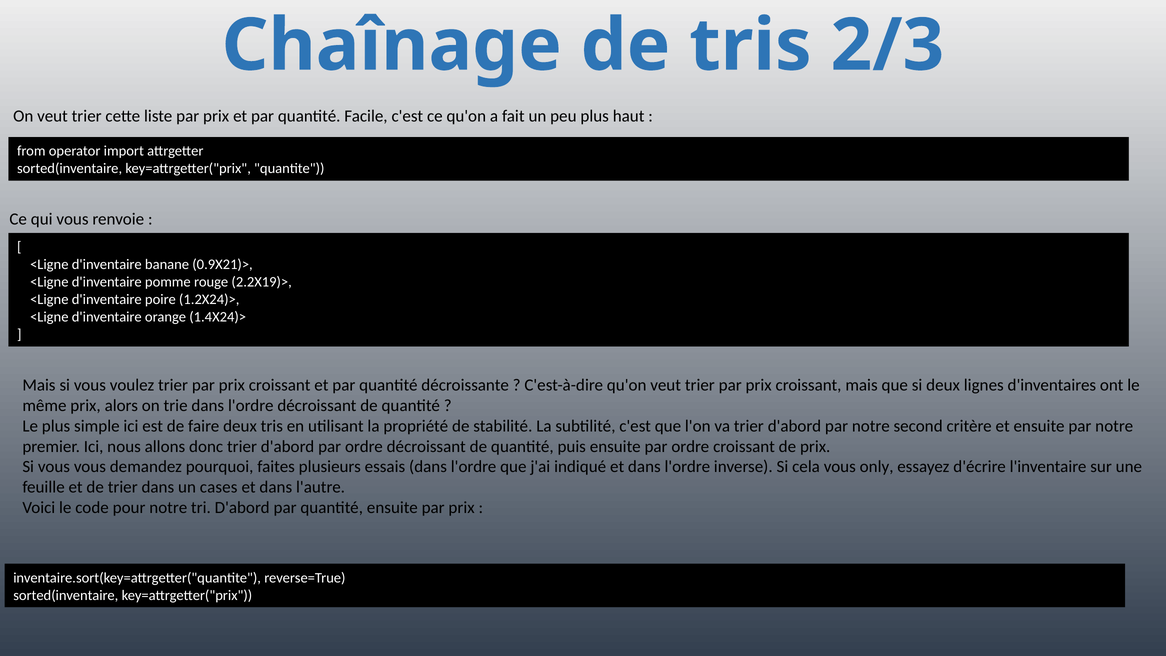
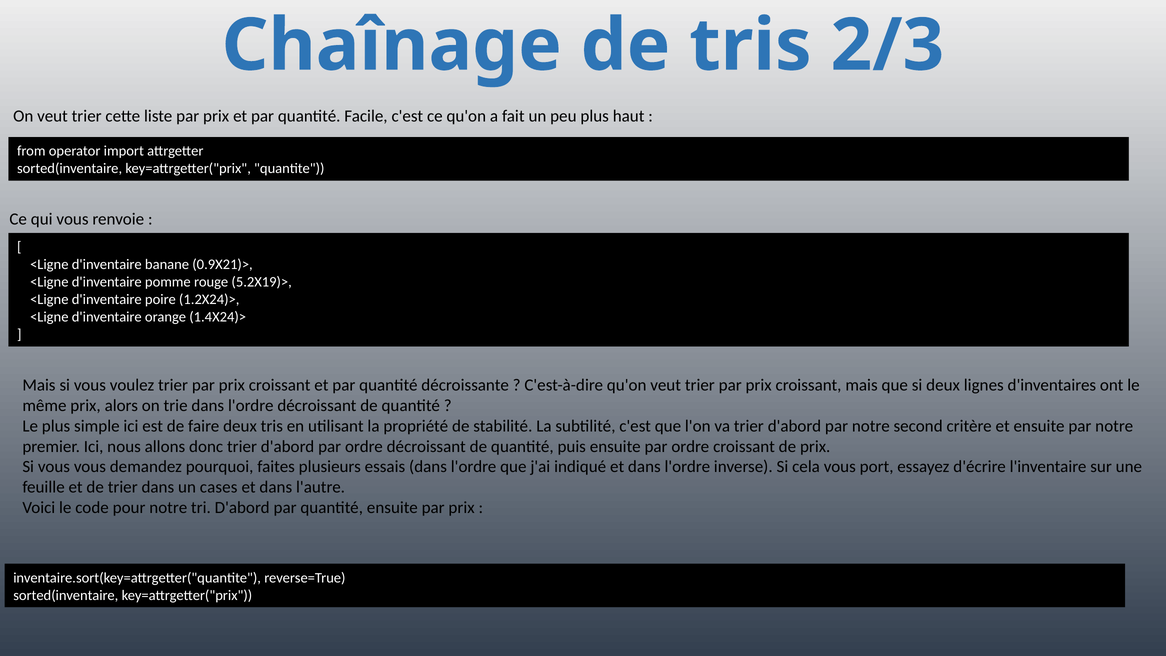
2.2X19)>: 2.2X19)> -> 5.2X19)> (262, 282)
only: only -> port (877, 467)
